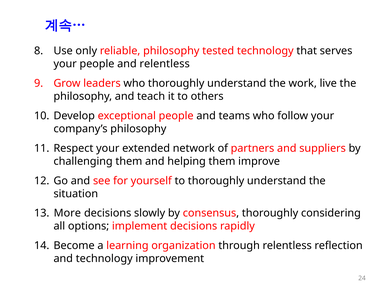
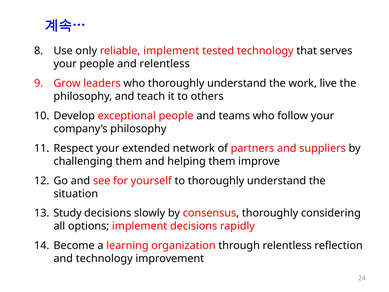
reliable philosophy: philosophy -> implement (171, 51)
More: More -> Study (67, 213)
